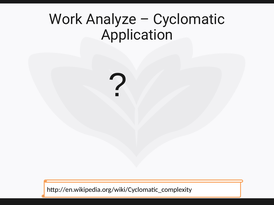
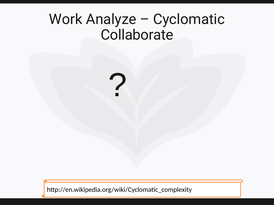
Application: Application -> Collaborate (137, 35)
